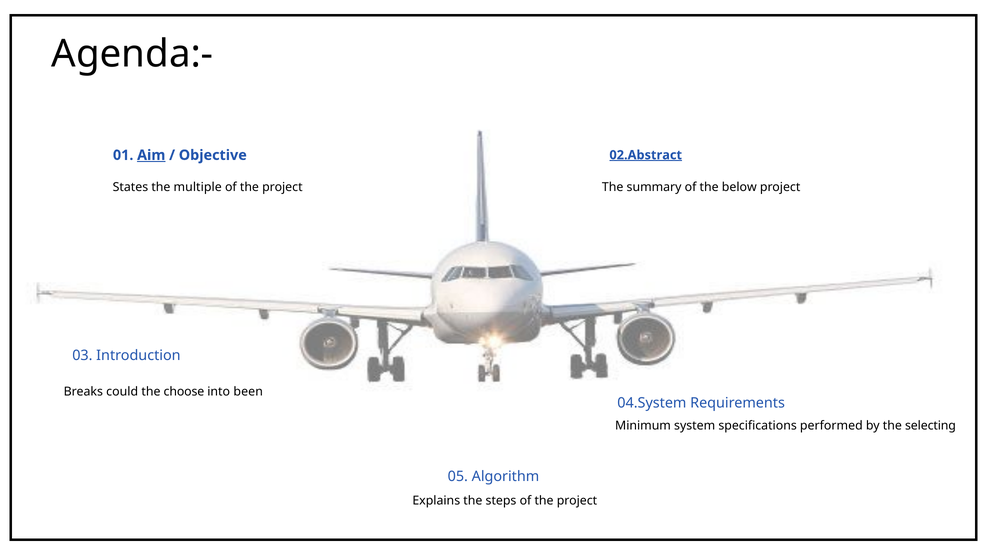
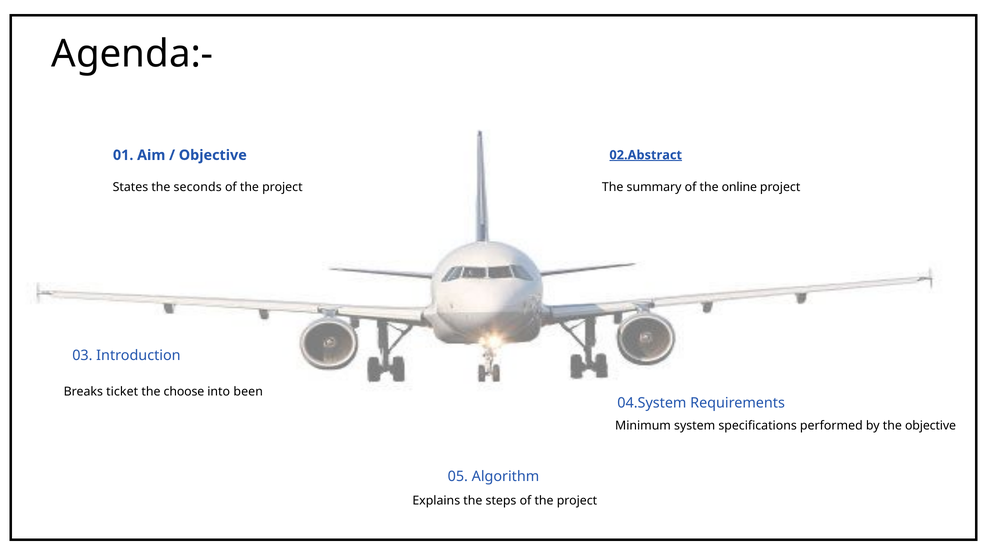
Aim underline: present -> none (151, 155)
multiple: multiple -> seconds (198, 187)
below: below -> online (739, 187)
could: could -> ticket (122, 392)
the selecting: selecting -> objective (931, 426)
